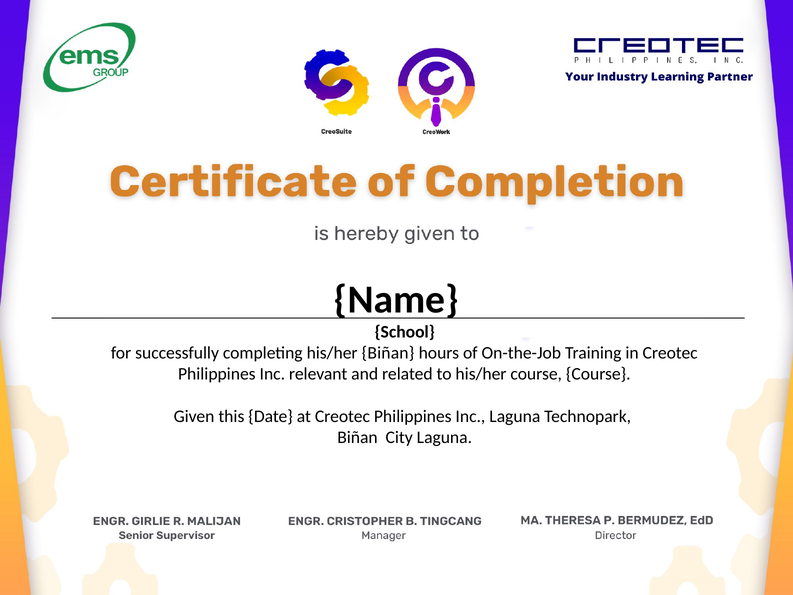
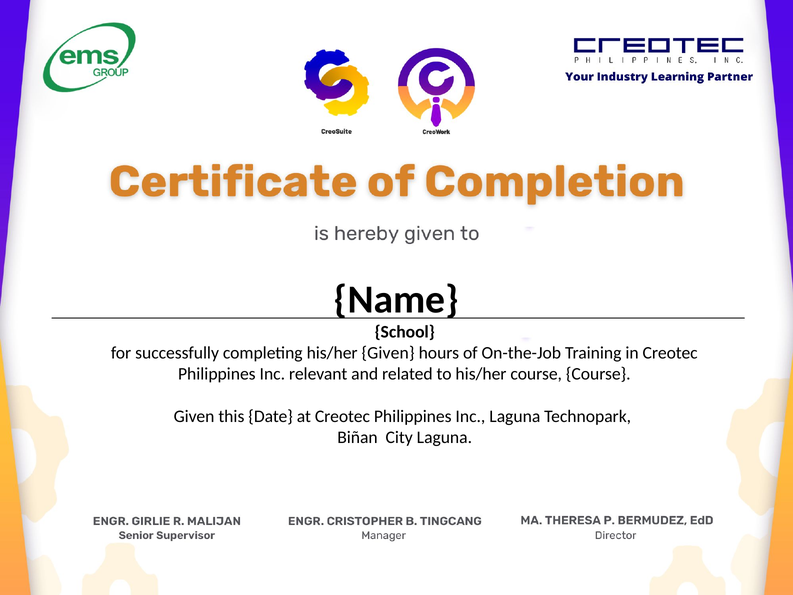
his/her Biñan: Biñan -> Given (388, 353)
